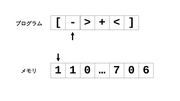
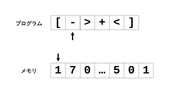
1 1: 1 -> 7 (73, 70)
7: 7 -> 5 (117, 70)
0 6: 6 -> 1 (146, 70)
